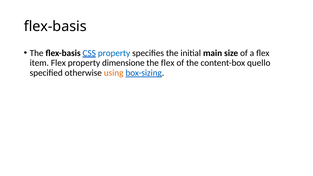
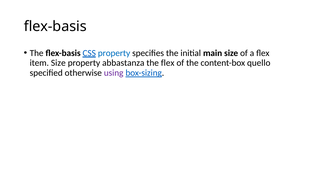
item Flex: Flex -> Size (58, 63)
dimensione: dimensione -> abbastanza (123, 63)
using colour: orange -> purple (114, 73)
